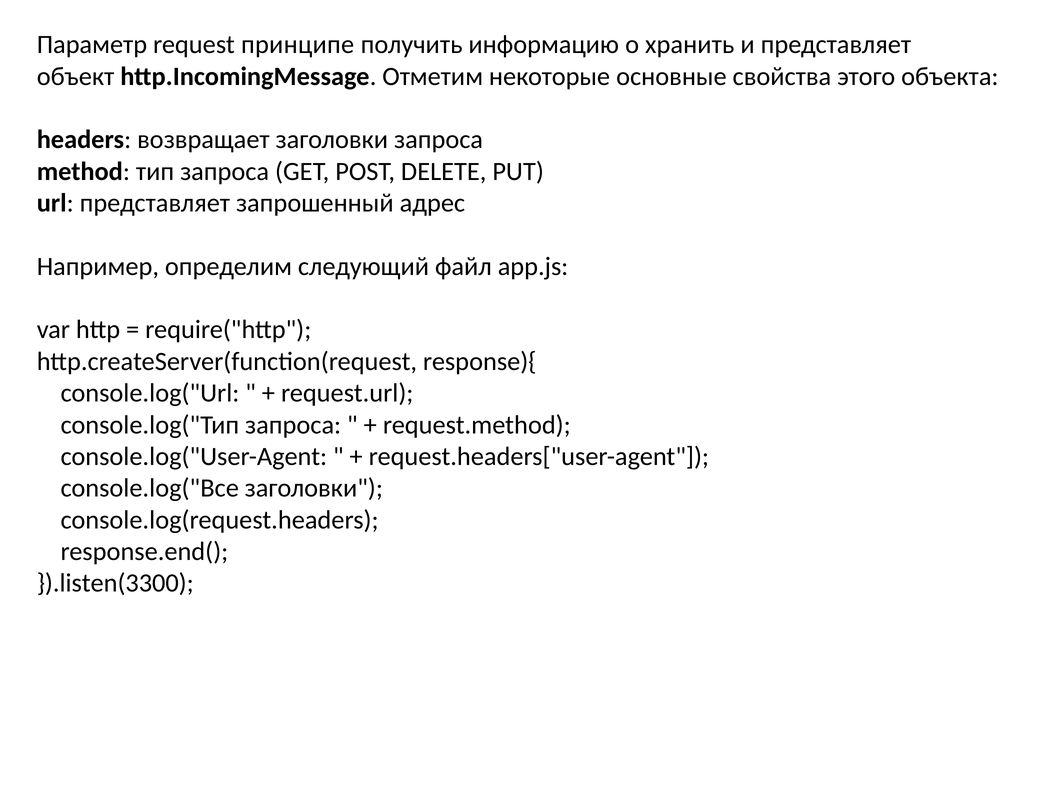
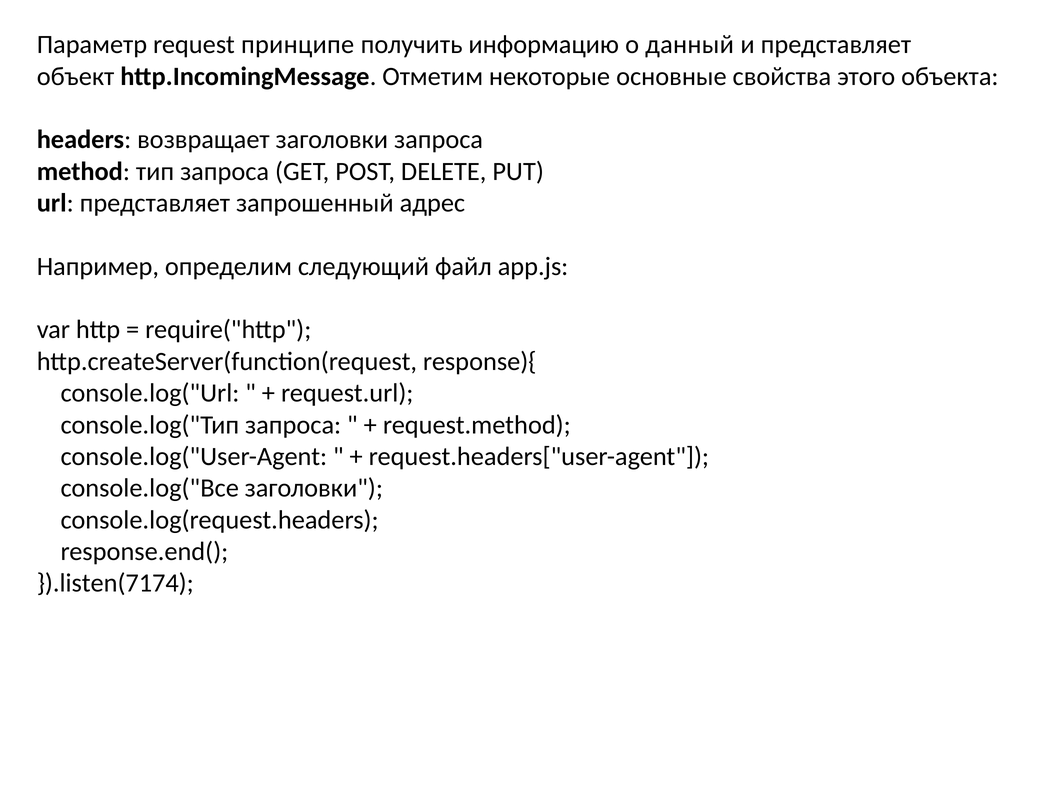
хранить: хранить -> данный (690, 45)
}).listen(3300: }).listen(3300 -> }).listen(7174 (115, 583)
